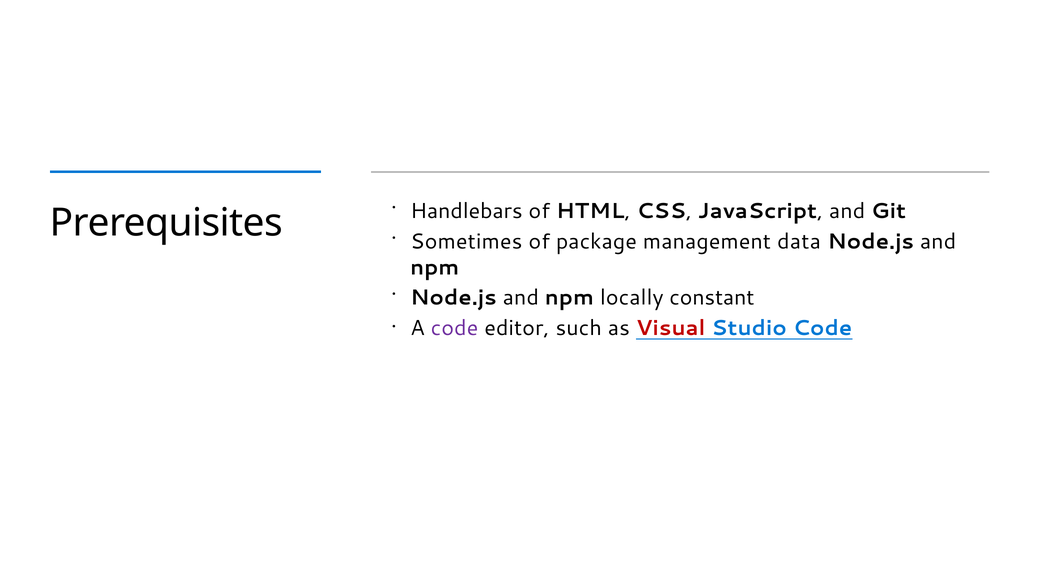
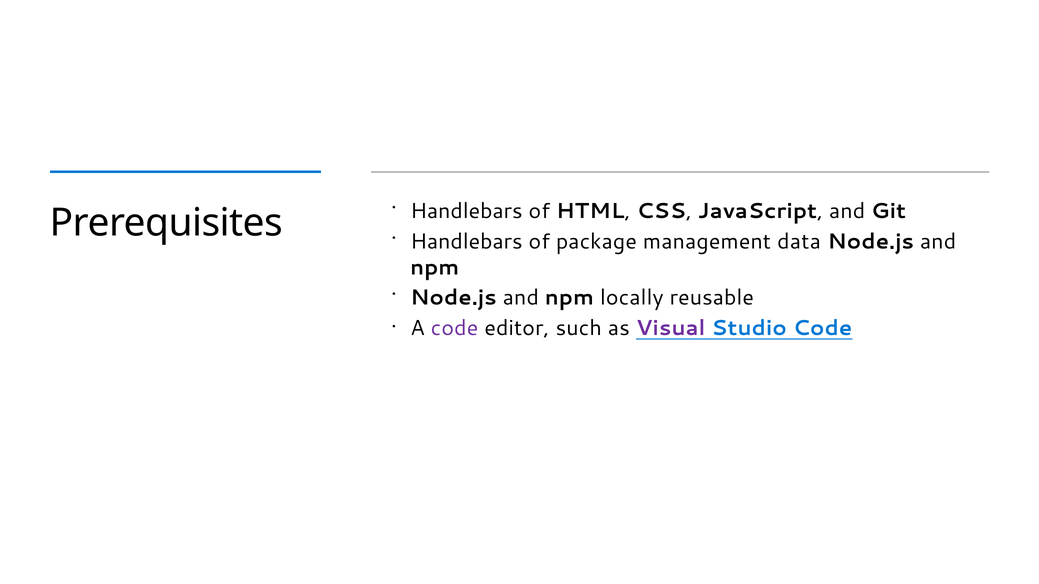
Sometimes: Sometimes -> Handlebars (466, 242)
constant: constant -> reusable (712, 298)
Visual colour: red -> purple (671, 328)
